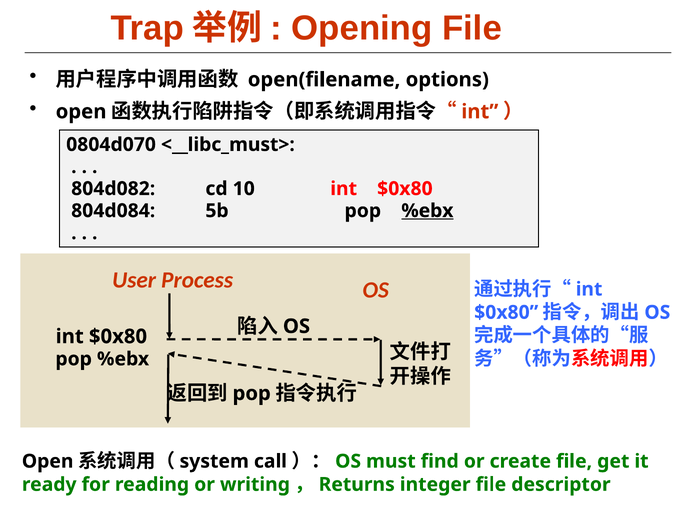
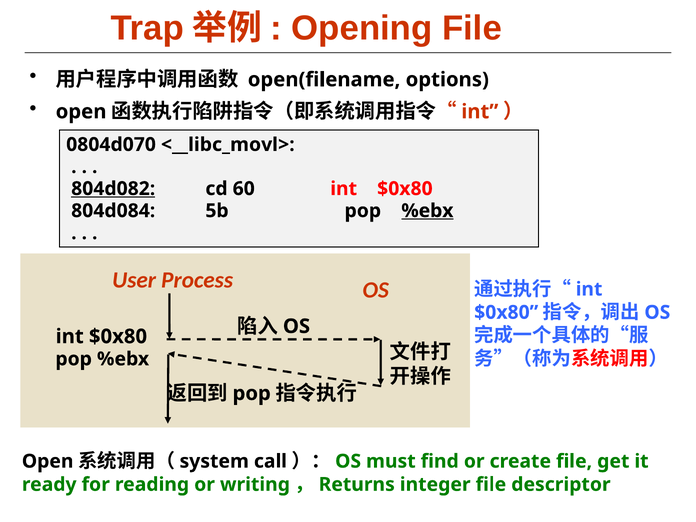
<__libc_must>: <__libc_must> -> <__libc_movl> (228, 145)
804d082 underline: none -> present (113, 189)
10: 10 -> 60 (244, 189)
